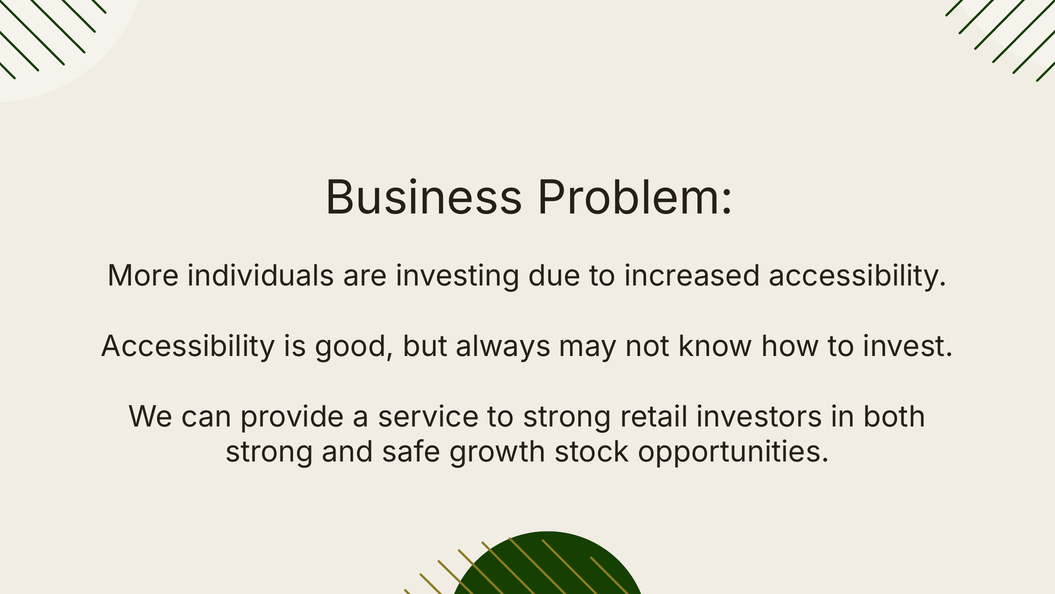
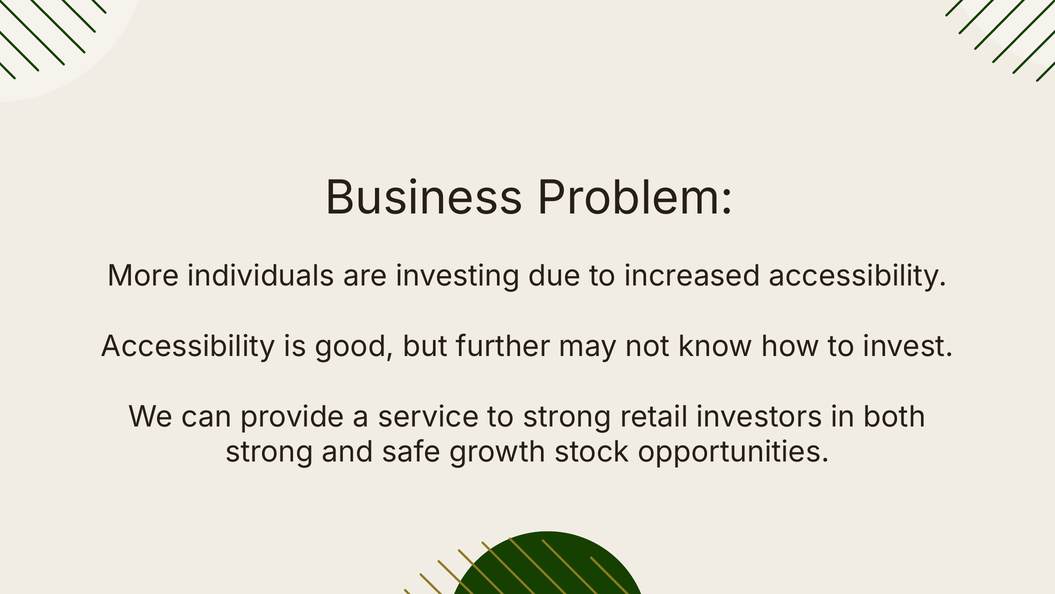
always: always -> further (503, 346)
